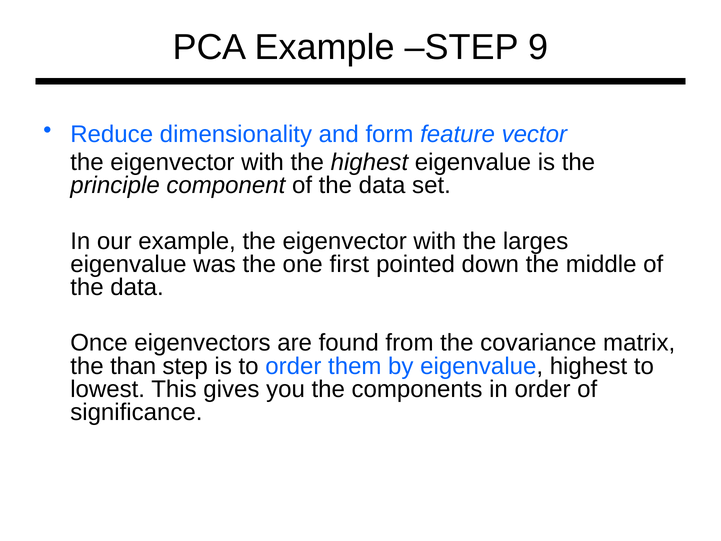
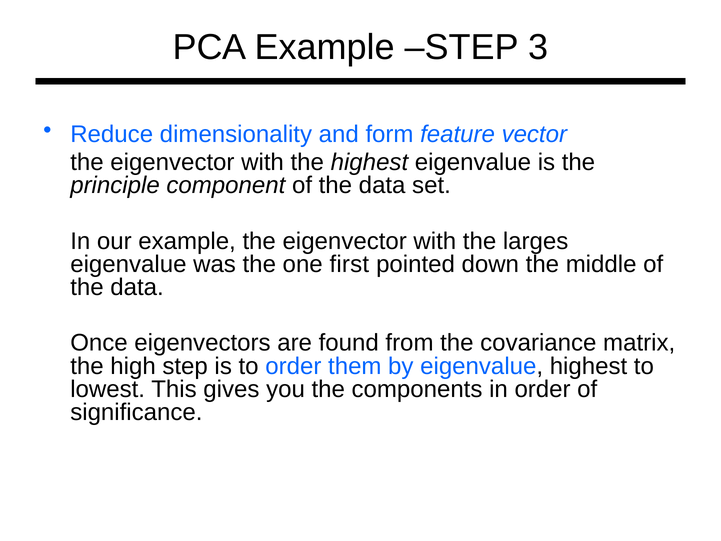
9: 9 -> 3 (538, 48)
than: than -> high (133, 366)
